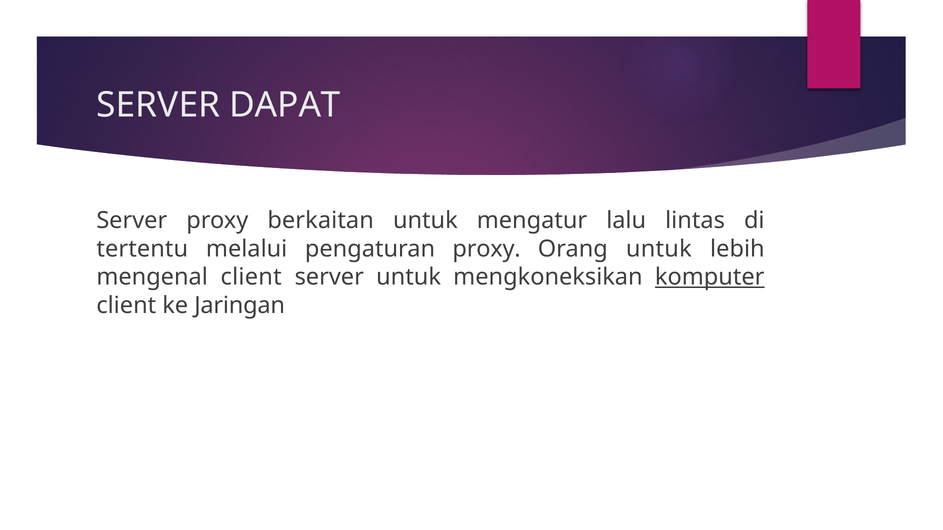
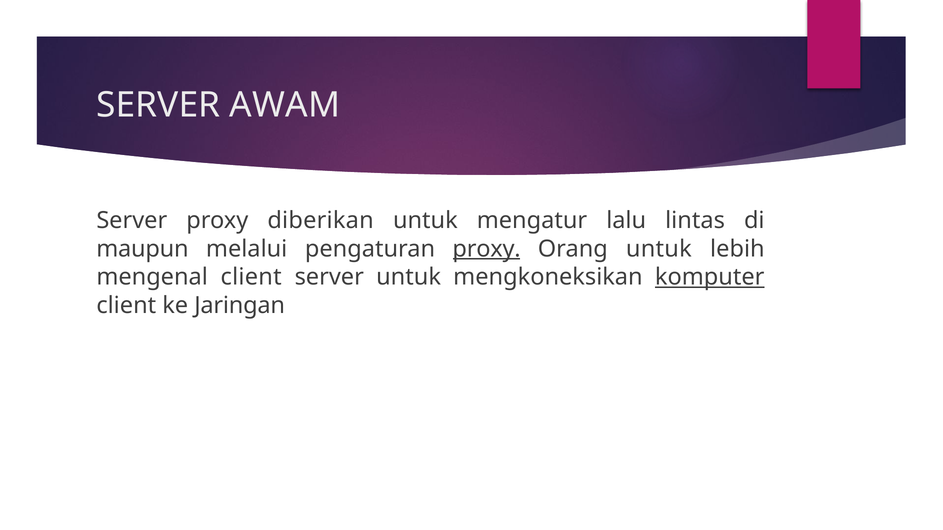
DAPAT: DAPAT -> AWAM (285, 105)
berkaitan: berkaitan -> diberikan (321, 221)
tertentu: tertentu -> maupun (142, 249)
proxy underline: none -> present (487, 249)
